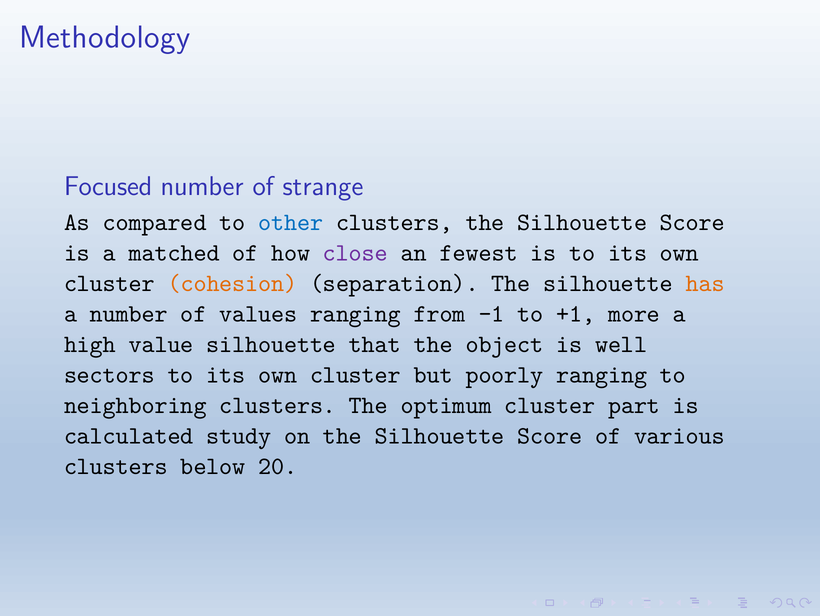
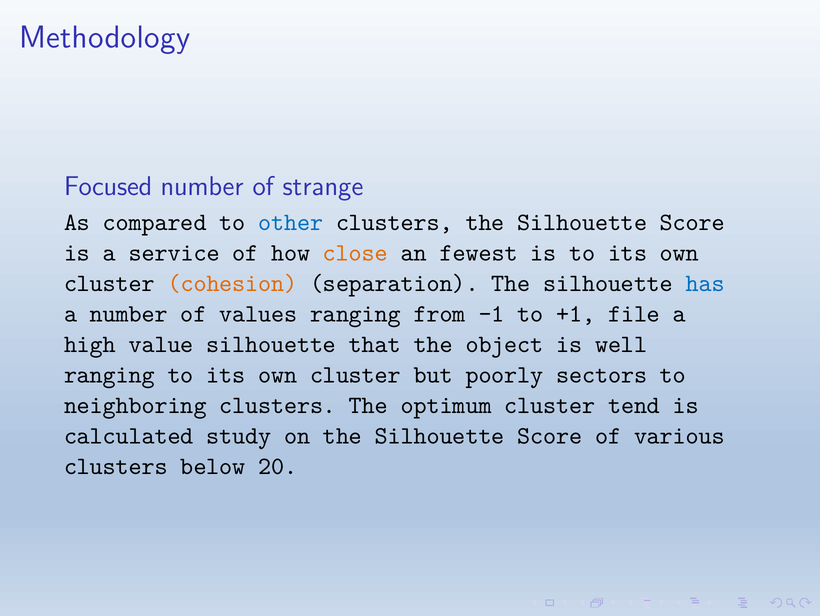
matched: matched -> service (174, 253)
close colour: purple -> orange (355, 253)
has colour: orange -> blue (705, 283)
more: more -> file (634, 313)
sectors: sectors -> ranging (109, 374)
poorly ranging: ranging -> sectors (602, 374)
part: part -> tend (634, 405)
